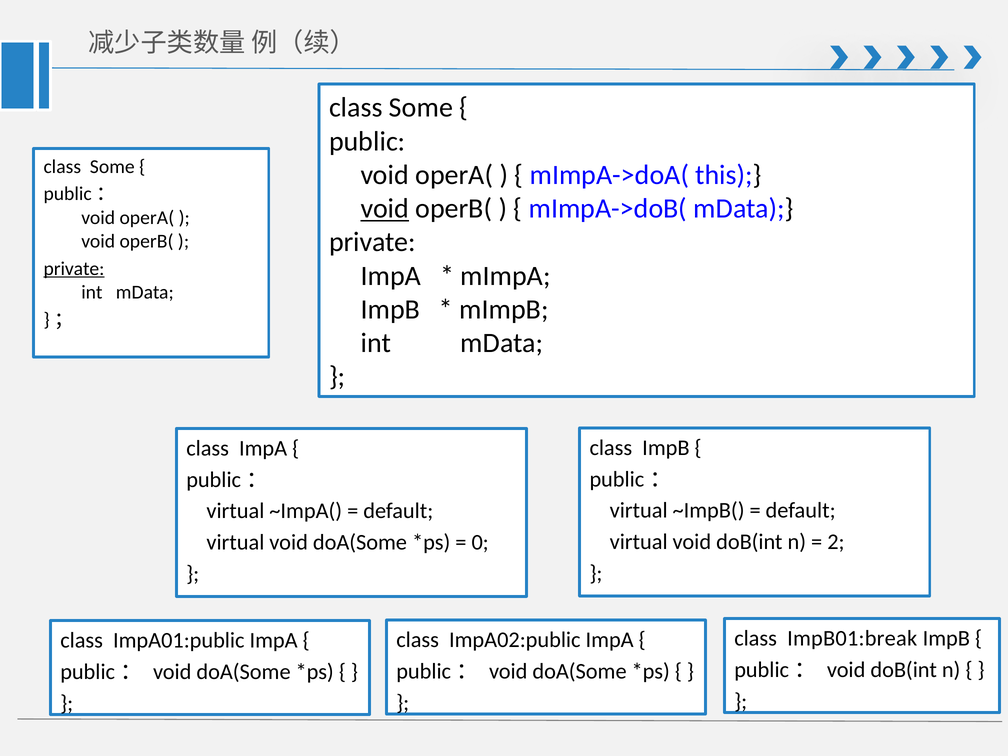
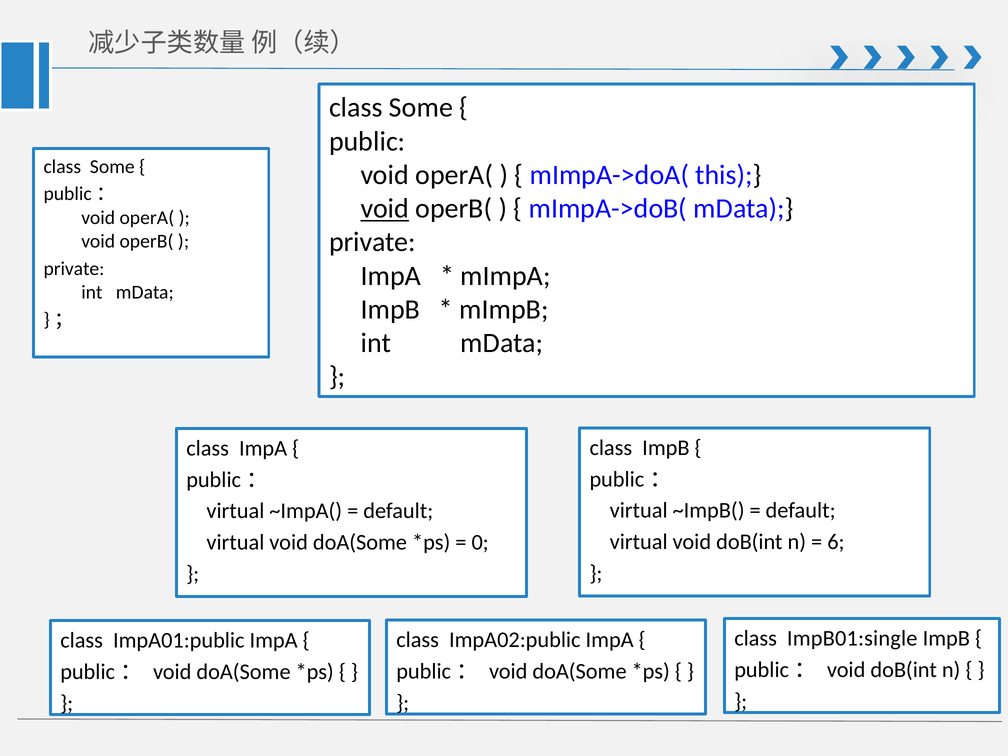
private underline: present -> none (74, 269)
2: 2 -> 6 (836, 542)
ImpB01:break: ImpB01:break -> ImpB01:single (852, 639)
